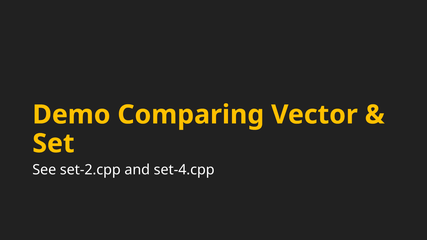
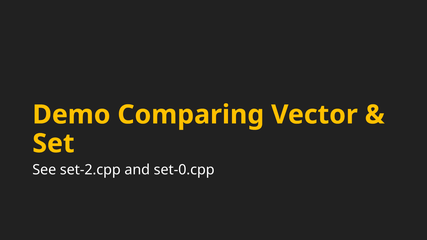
set-4.cpp: set-4.cpp -> set-0.cpp (184, 170)
